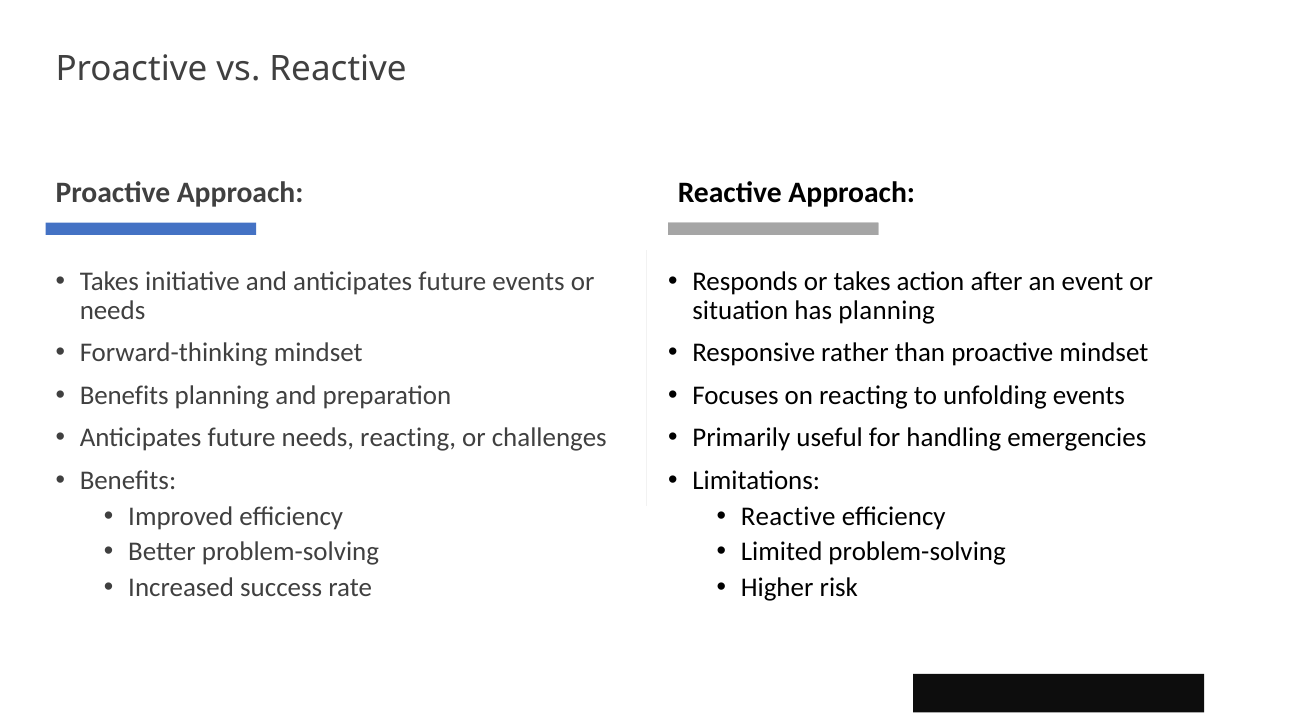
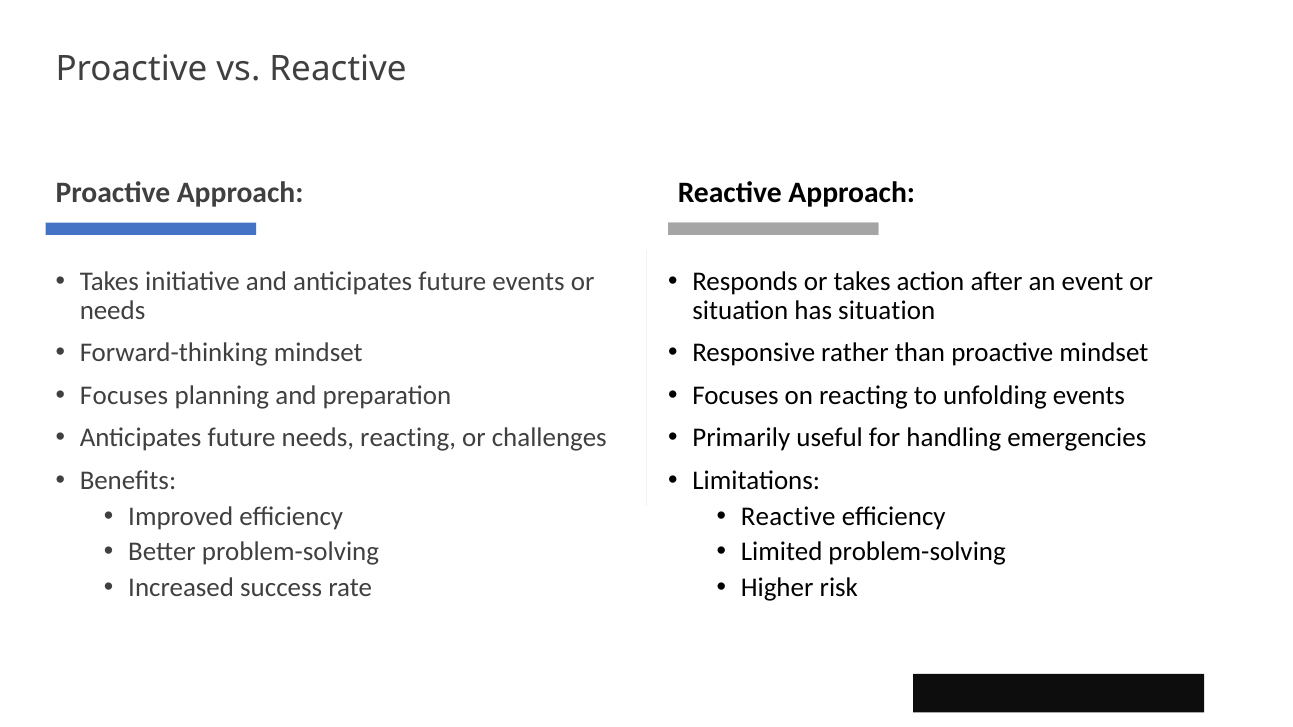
has planning: planning -> situation (887, 310)
Benefits: Benefits -> Focuses (124, 396)
